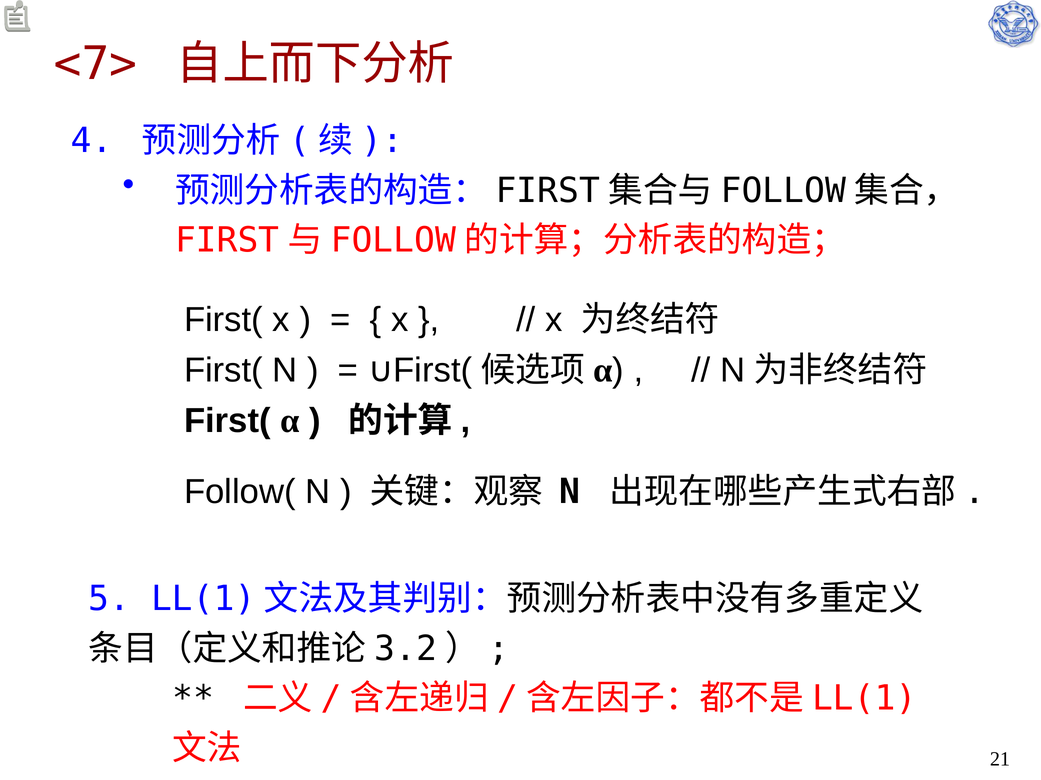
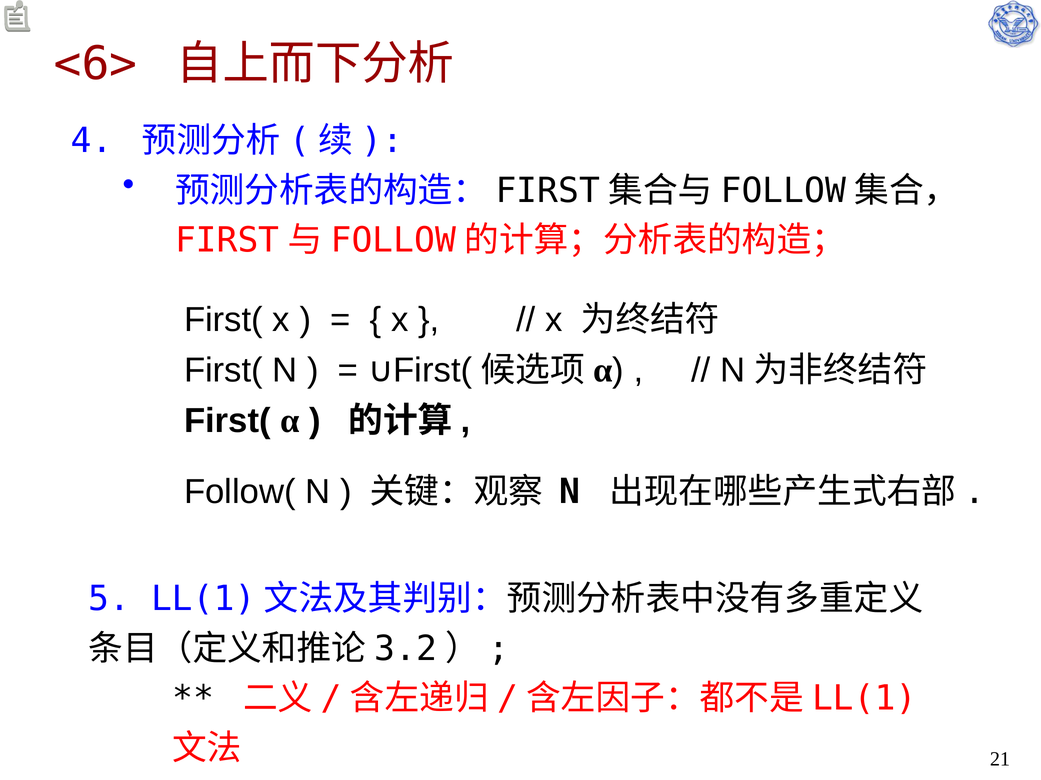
<7>: <7> -> <6> (96, 64)
